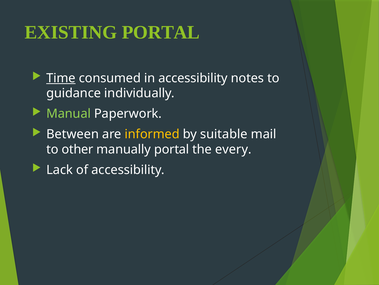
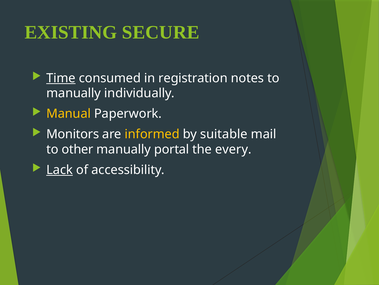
EXISTING PORTAL: PORTAL -> SECURE (161, 32)
in accessibility: accessibility -> registration (193, 78)
guidance: guidance -> manually (74, 93)
Manual colour: light green -> yellow (69, 113)
Between: Between -> Monitors (73, 134)
Lack underline: none -> present (60, 169)
